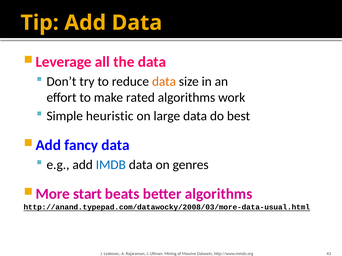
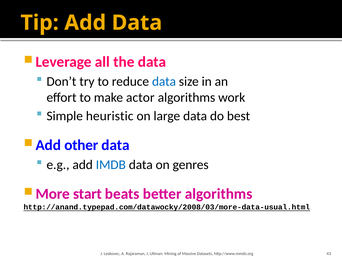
data colour: orange -> blue (164, 82)
rated: rated -> actor (140, 98)
fancy: fancy -> other (81, 146)
